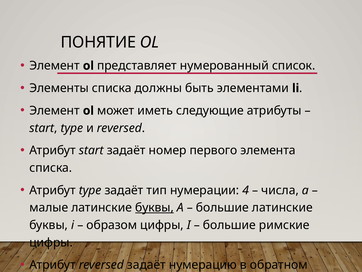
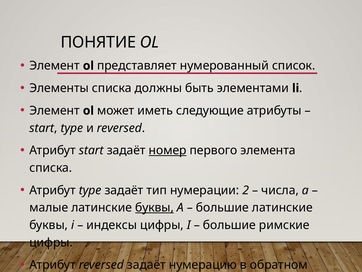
номер underline: none -> present (168, 150)
4: 4 -> 2 (246, 190)
образом: образом -> индексы (112, 225)
